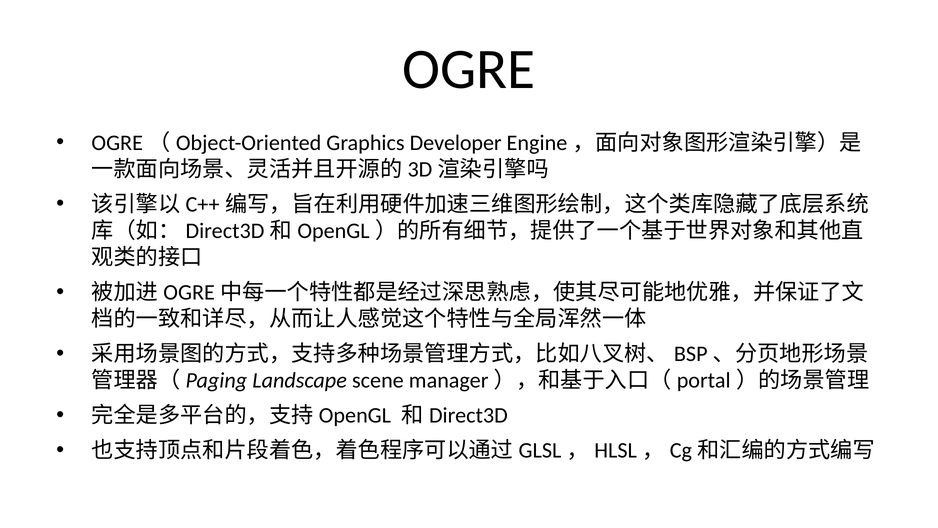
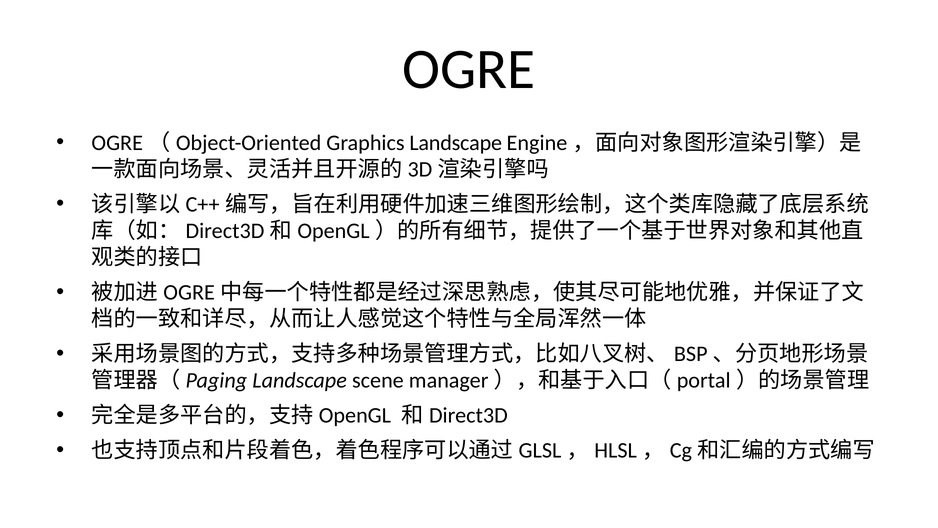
Graphics Developer: Developer -> Landscape (456, 143)
